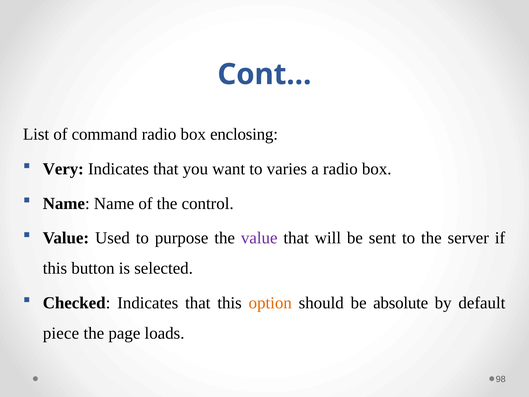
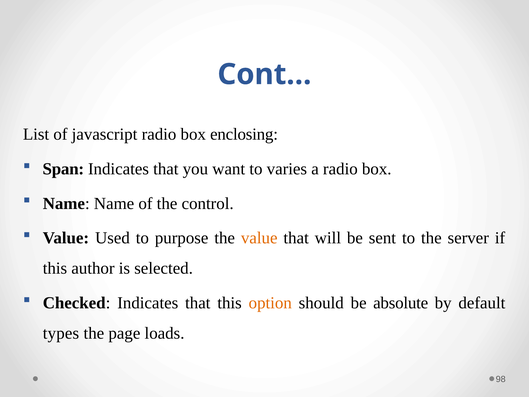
command: command -> javascript (105, 134)
Very: Very -> Span (63, 169)
value colour: purple -> orange (259, 238)
button: button -> author (93, 268)
piece: piece -> types (61, 333)
